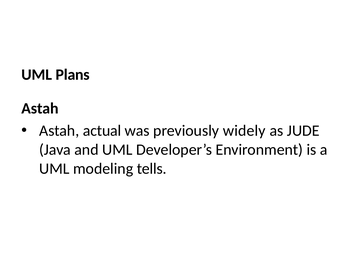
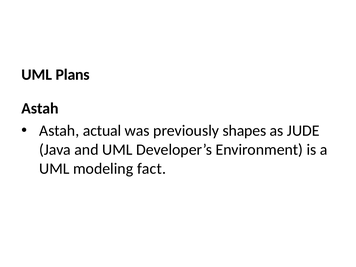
widely: widely -> shapes (244, 131)
tells: tells -> fact (152, 169)
